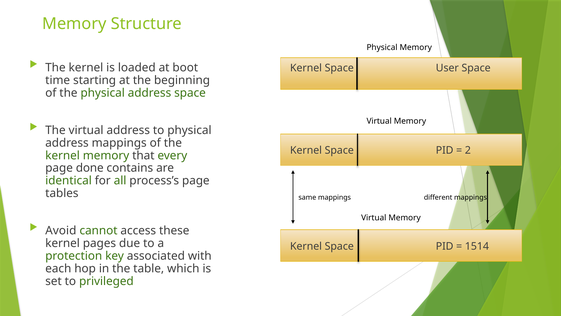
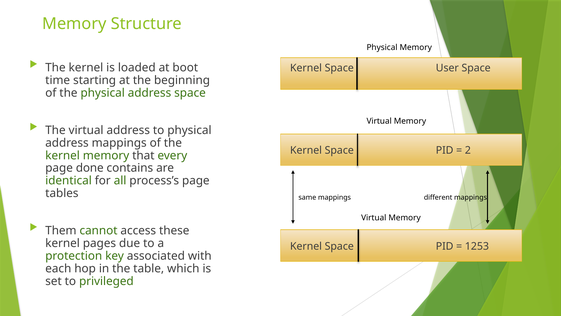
Avoid: Avoid -> Them (61, 230)
1514: 1514 -> 1253 (477, 246)
